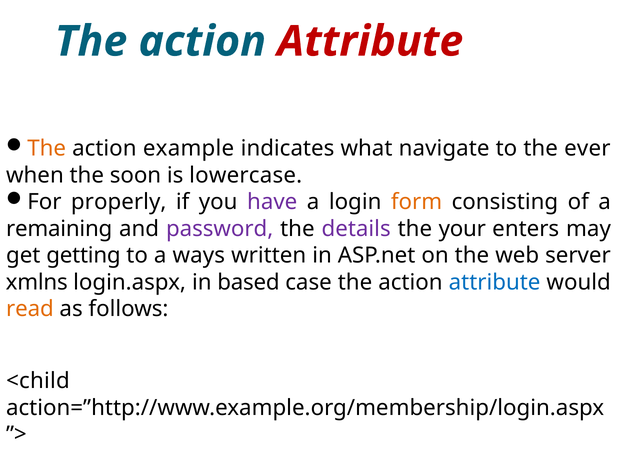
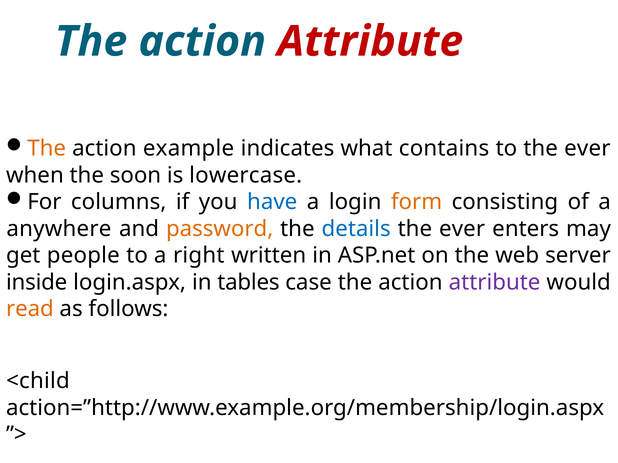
navigate: navigate -> contains (444, 149)
properly: properly -> columns (119, 202)
have colour: purple -> blue (272, 202)
remaining: remaining -> anywhere (59, 229)
password colour: purple -> orange (220, 229)
details colour: purple -> blue (356, 229)
your: your -> ever (462, 229)
getting: getting -> people (83, 256)
ways: ways -> right (199, 256)
xmlns: xmlns -> inside (37, 283)
based: based -> tables (248, 283)
attribute colour: blue -> purple (495, 283)
